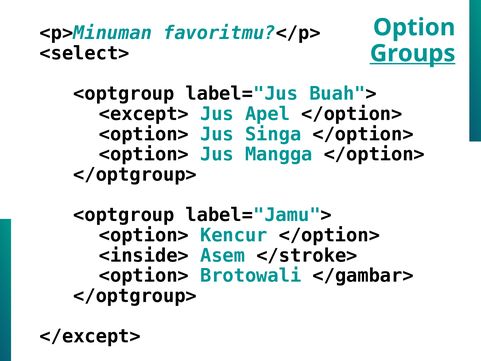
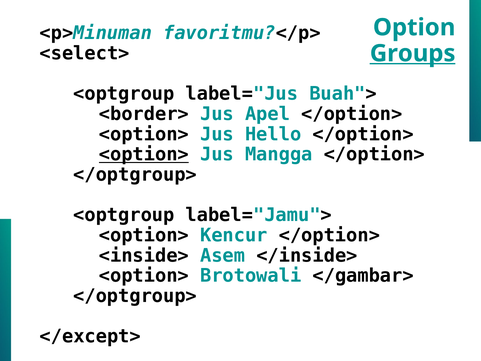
<except>: <except> -> <border> (144, 114)
Singa: Singa -> Hello (273, 134)
<option> underline: none -> present (144, 154)
</stroke>: </stroke> -> </inside> (307, 255)
